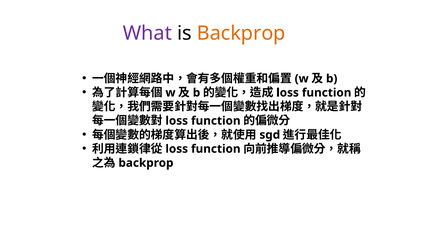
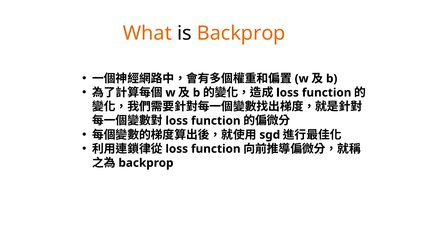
What colour: purple -> orange (147, 33)
